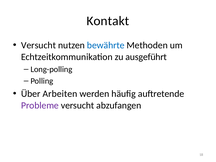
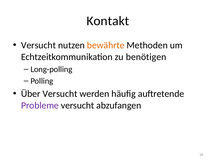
bewährte colour: blue -> orange (106, 45)
ausgeführt: ausgeführt -> benötigen (146, 57)
Über Arbeiten: Arbeiten -> Versucht (60, 94)
